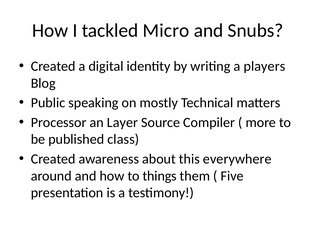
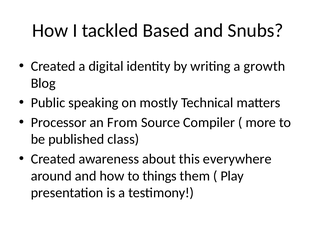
Micro: Micro -> Based (166, 31)
players: players -> growth (264, 66)
Layer: Layer -> From (122, 122)
Five: Five -> Play (232, 176)
